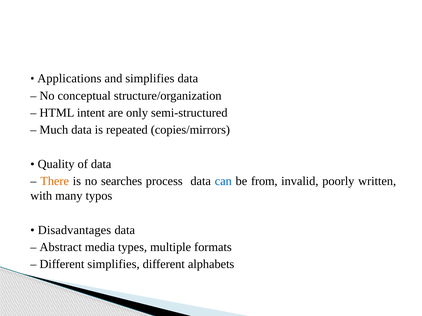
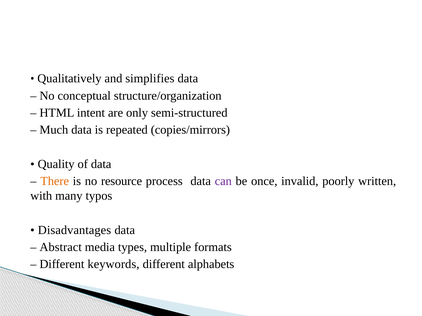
Applications: Applications -> Qualitatively (69, 79)
searches: searches -> resource (122, 181)
can colour: blue -> purple (223, 181)
from: from -> once (264, 181)
Different simplifies: simplifies -> keywords (113, 265)
